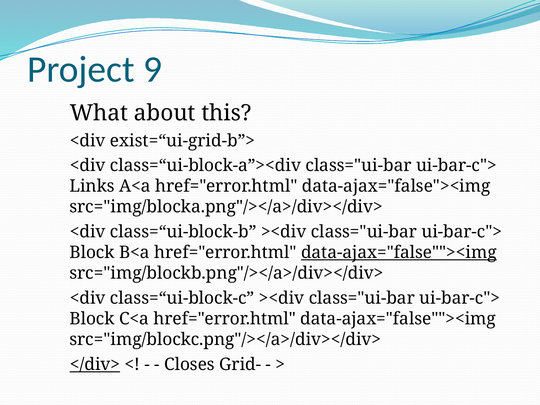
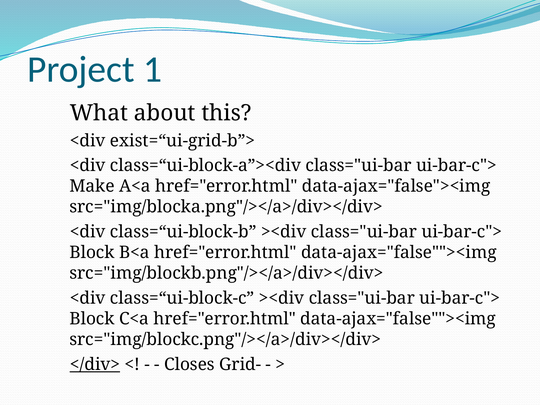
9: 9 -> 1 (153, 69)
Links: Links -> Make (92, 186)
data-ajax="false""><img underline: present -> none (399, 253)
